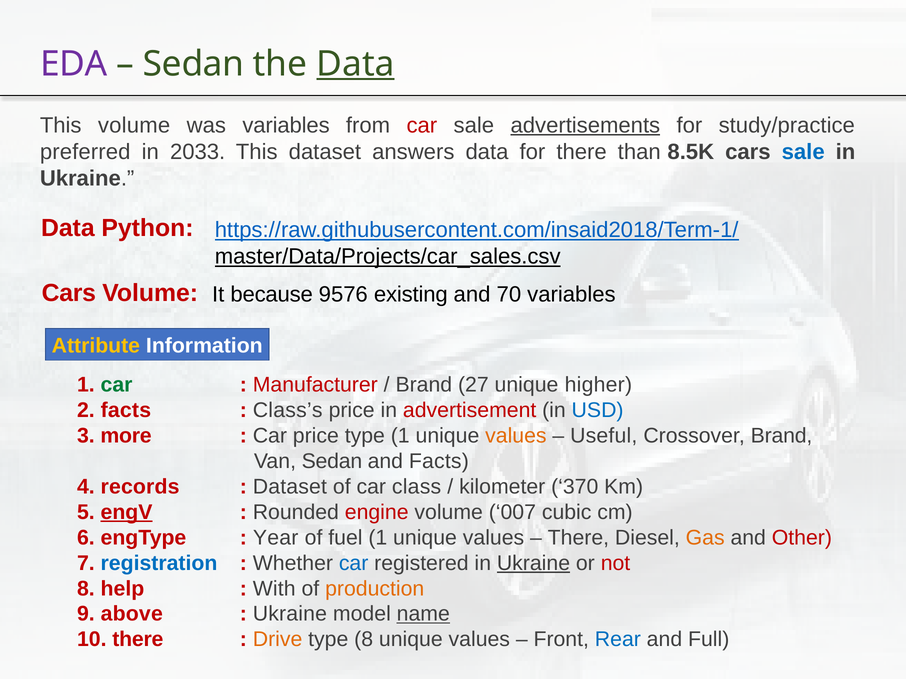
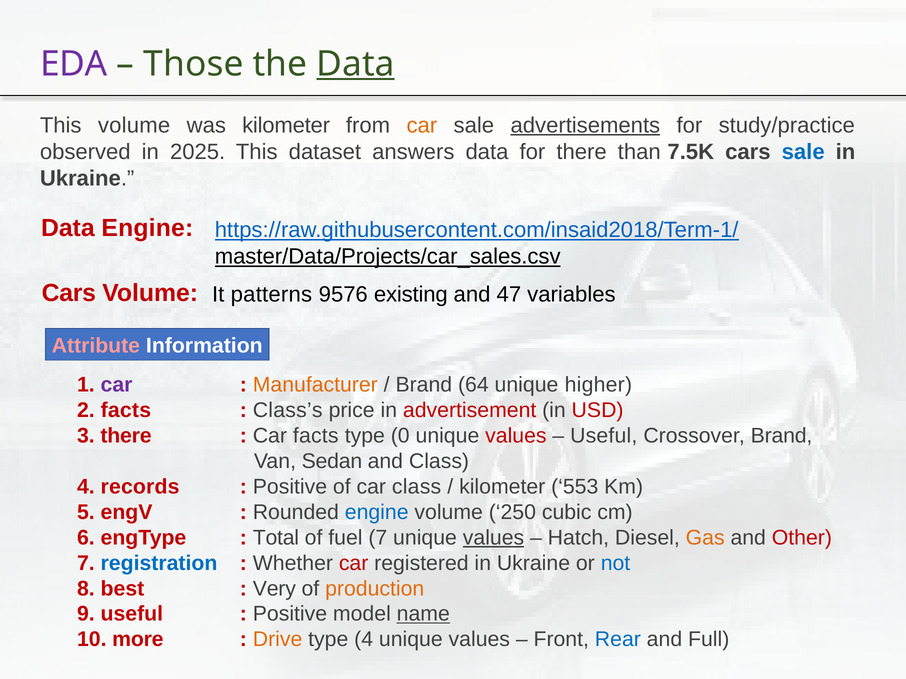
Sedan: Sedan -> Those (193, 64)
was variables: variables -> kilometer (286, 125)
car colour: red -> orange (422, 125)
preferred: preferred -> observed (85, 152)
2033: 2033 -> 2025 (198, 152)
8.5K: 8.5K -> 7.5K (691, 152)
Data Python: Python -> Engine (147, 228)
because: because -> patterns (271, 295)
70: 70 -> 47 (509, 295)
Attribute colour: yellow -> pink (96, 346)
car colour: green -> purple (117, 385)
Manufacturer colour: red -> orange (315, 385)
27: 27 -> 64 (473, 385)
USD colour: blue -> red (598, 411)
3 more: more -> there (126, 436)
Car price: price -> facts (316, 436)
type 1: 1 -> 0 (400, 436)
values colour: orange -> red (516, 436)
and Facts: Facts -> Class (439, 462)
Dataset: Dataset -> Positive (290, 487)
370: 370 -> 553 (575, 487)
engV underline: present -> none (127, 513)
engine colour: red -> blue (377, 513)
007: 007 -> 250 (512, 513)
Year: Year -> Total (276, 538)
fuel 1: 1 -> 7 (378, 538)
values underline: none -> present (494, 538)
There: There -> Hatch (578, 538)
car colour: blue -> red (354, 563)
Ukraine underline: present -> none (533, 563)
not colour: red -> blue (616, 563)
help: help -> best (122, 589)
With: With -> Very (274, 589)
9 above: above -> useful (132, 614)
Ukraine: Ukraine -> Positive (290, 614)
10 there: there -> more (138, 640)
type 8: 8 -> 4 (364, 640)
